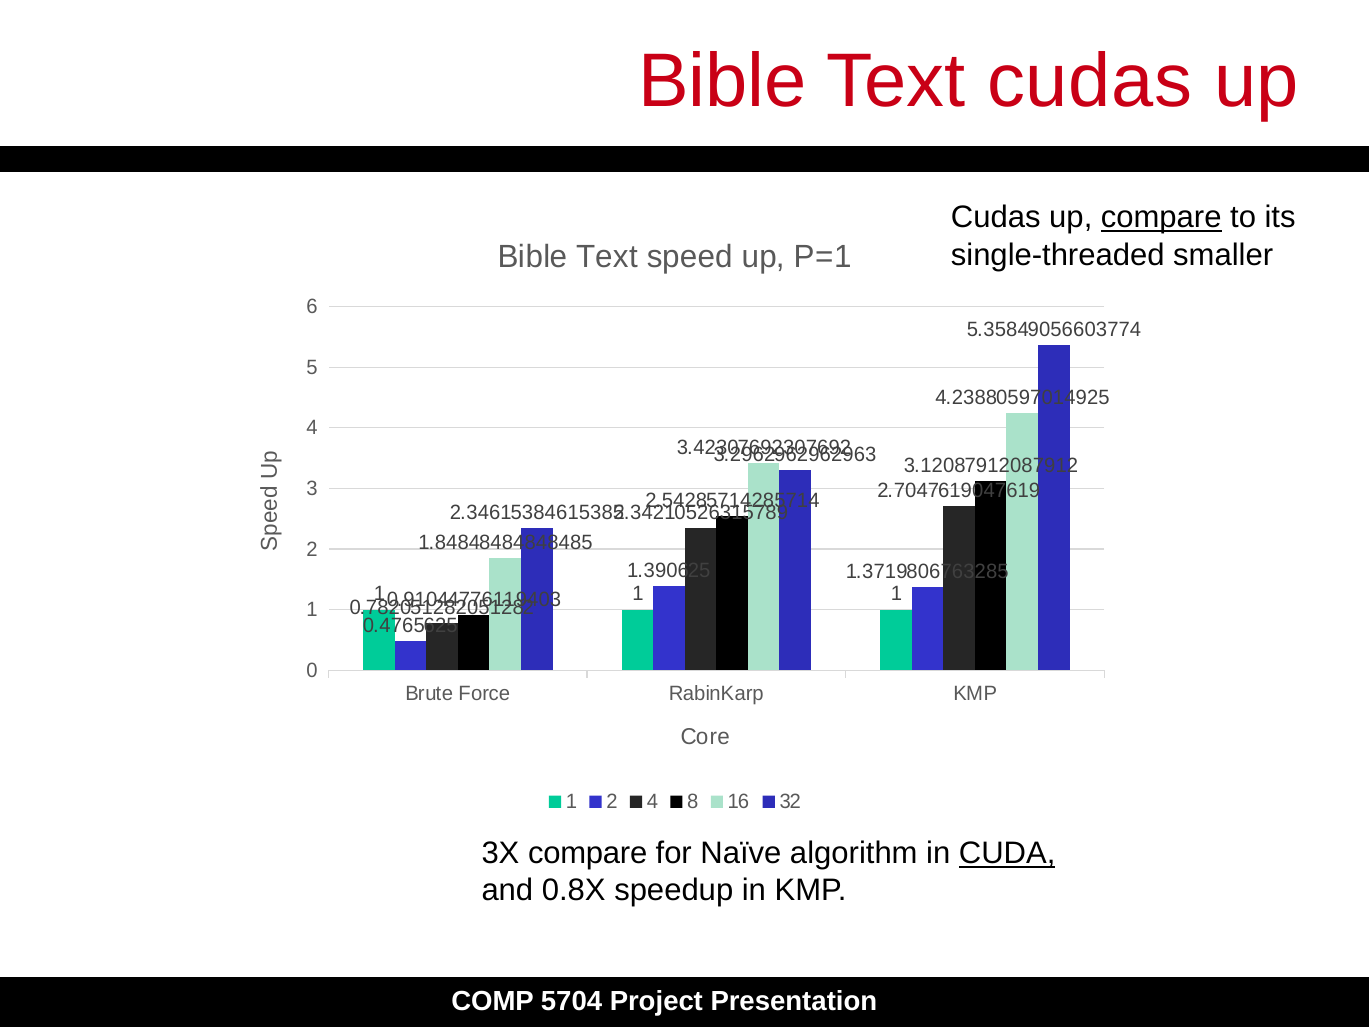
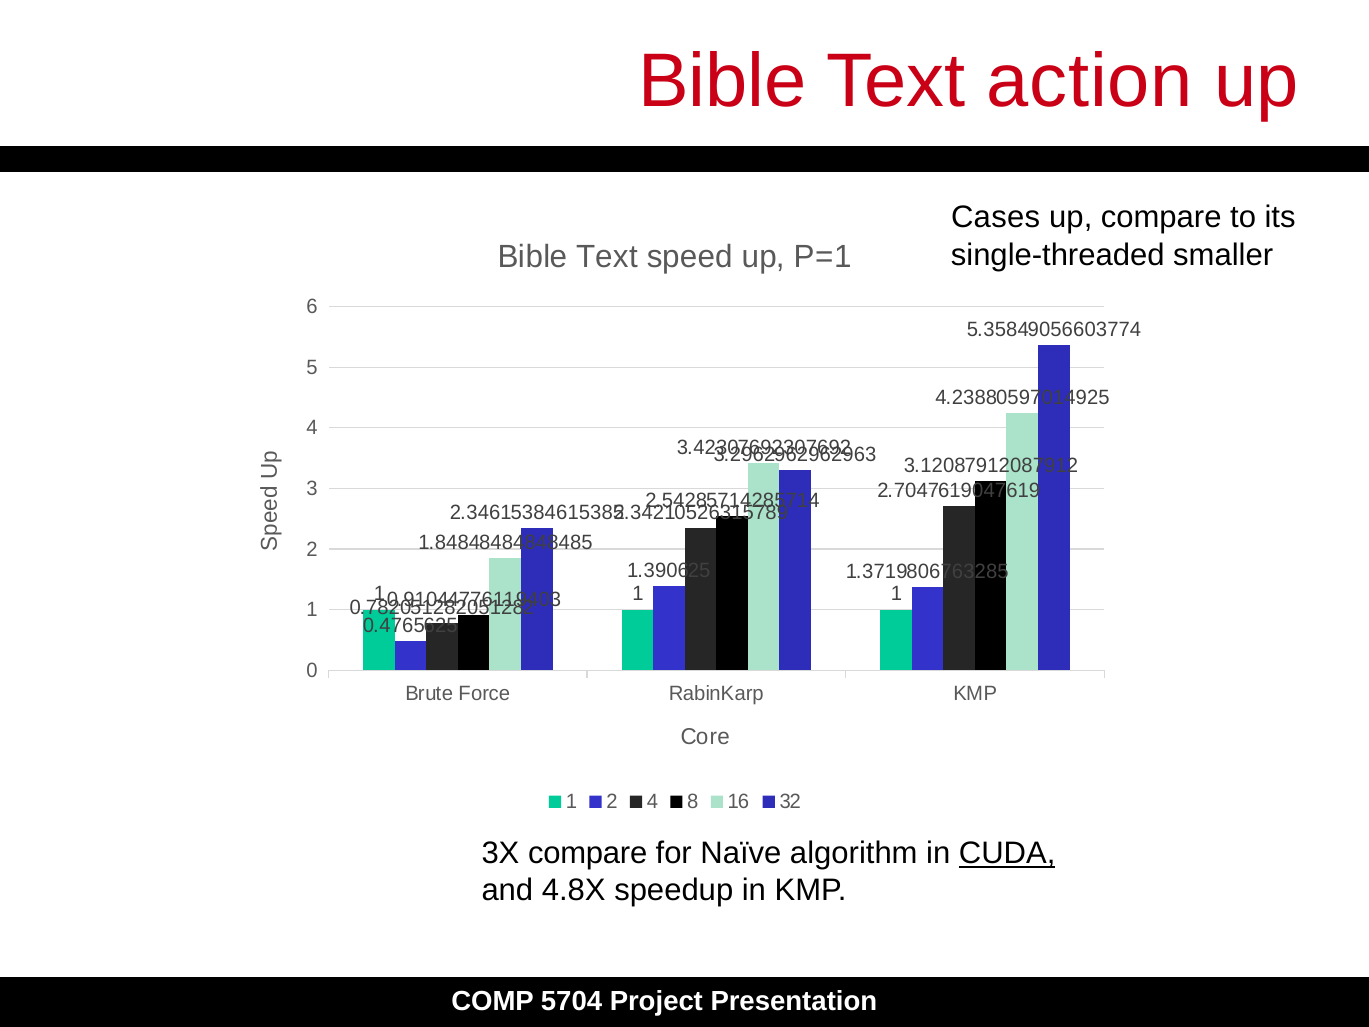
Text cudas: cudas -> action (1090, 82)
Cudas: Cudas -> Cases (996, 217)
compare underline: present -> none (1161, 217)
0.8X: 0.8X -> 4.8X (574, 890)
